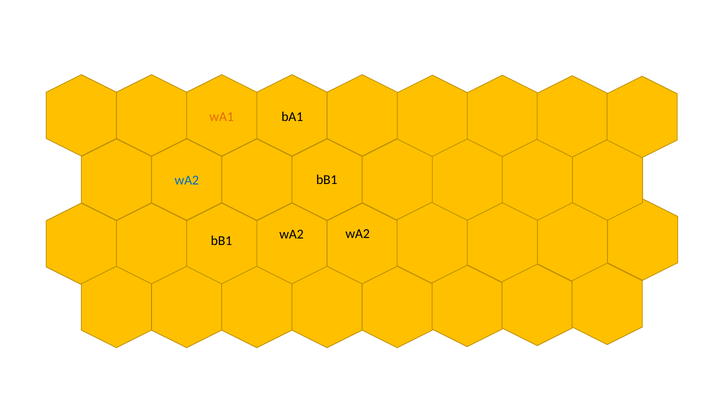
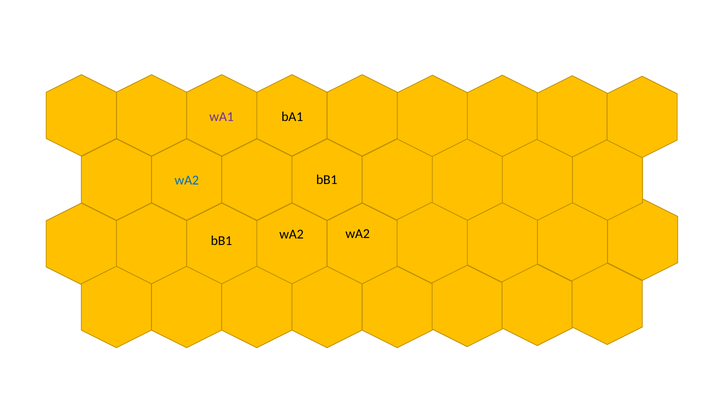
wA1 colour: orange -> purple (222, 117)
